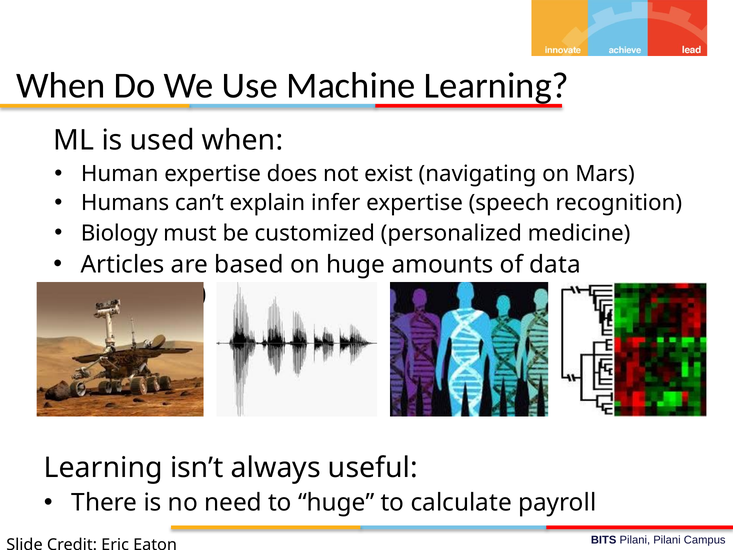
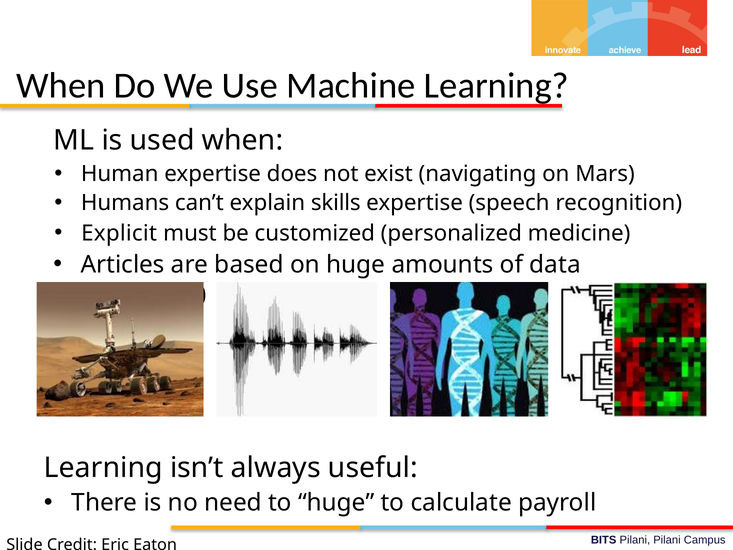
infer: infer -> skills (336, 203)
Biology: Biology -> Explicit (119, 233)
